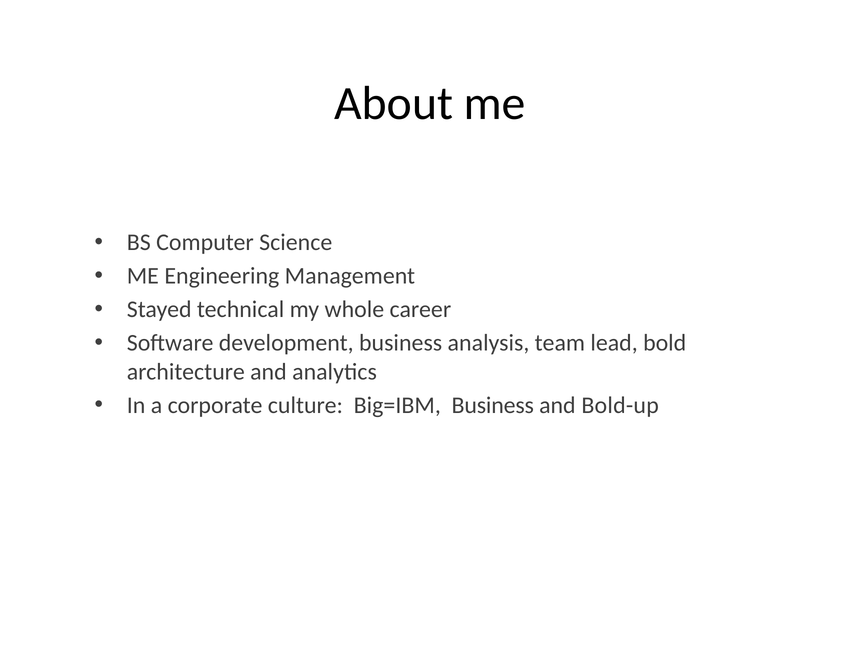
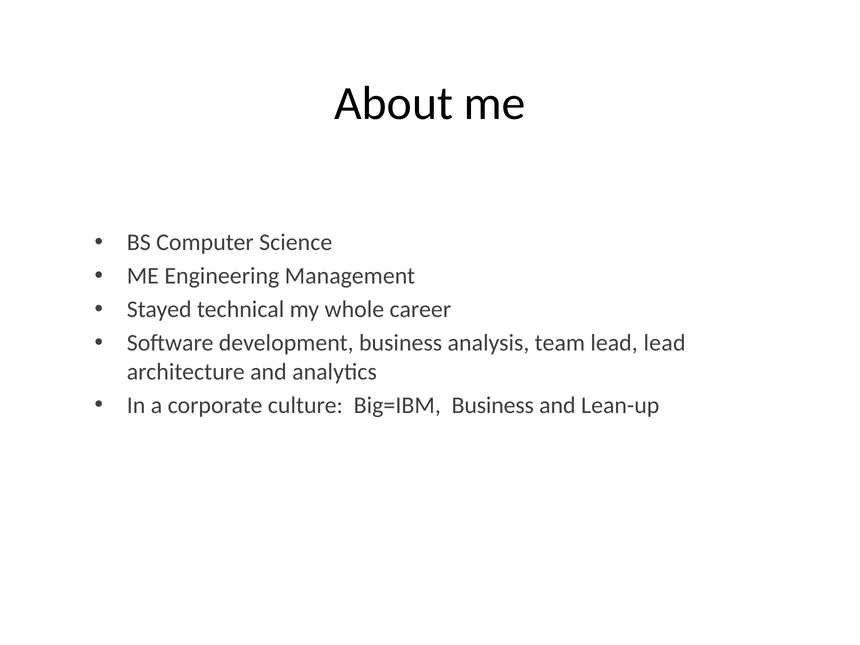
lead bold: bold -> lead (665, 343)
Bold-up: Bold-up -> Lean-up (620, 405)
